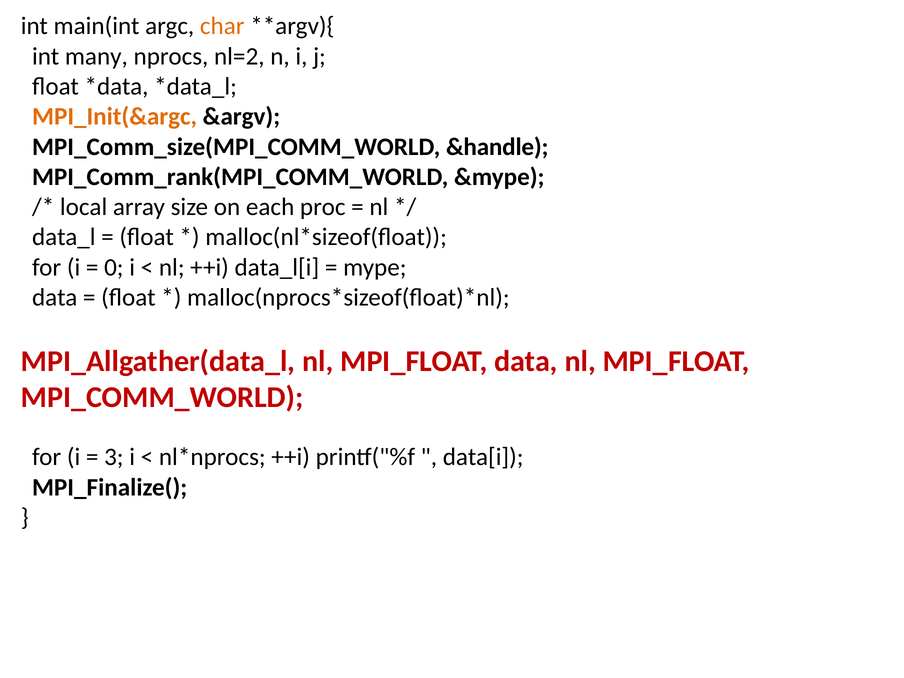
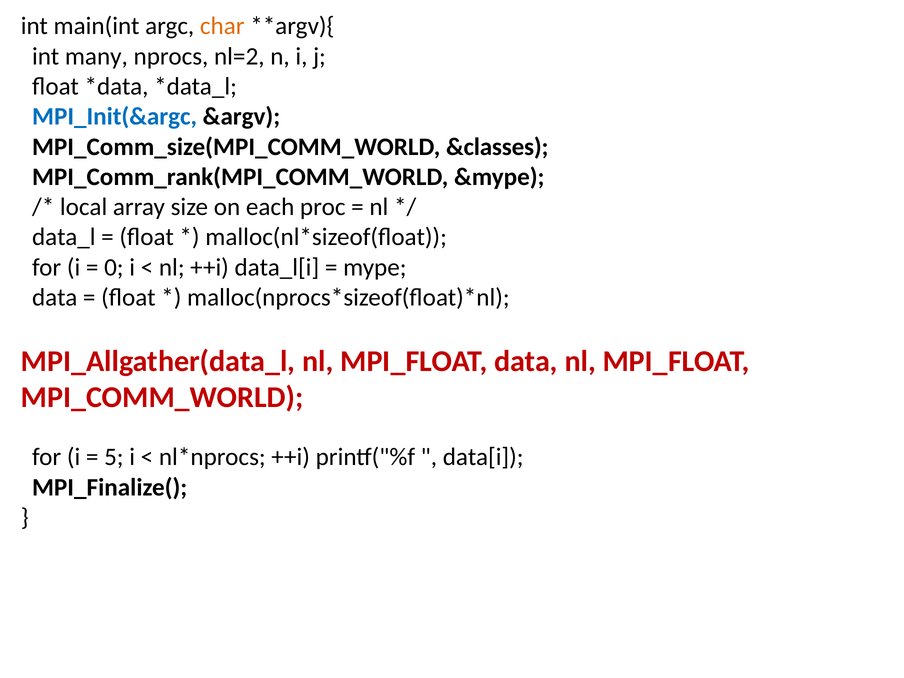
MPI_Init(&argc colour: orange -> blue (115, 117)
&handle: &handle -> &classes (497, 147)
3: 3 -> 5 (114, 457)
